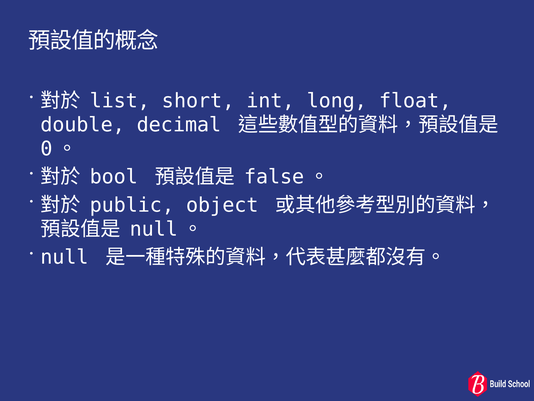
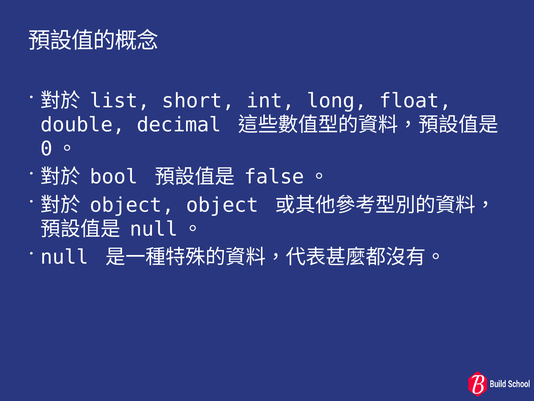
public: public -> object (132, 205)
